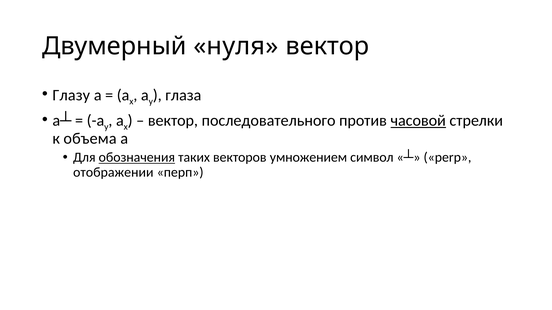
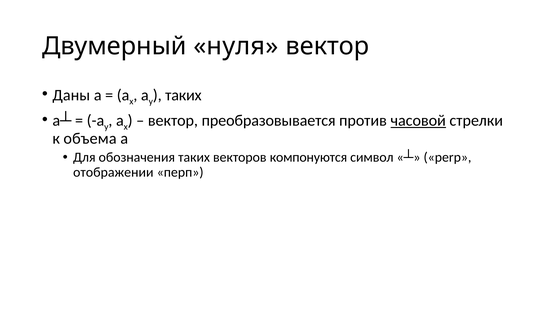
Глазу: Глазу -> Даны (71, 95)
глаза: глаза -> таких (183, 95)
последовательного: последовательного -> преобразовывается (269, 121)
обозначения underline: present -> none (137, 158)
умножением: умножением -> компонуются (308, 158)
